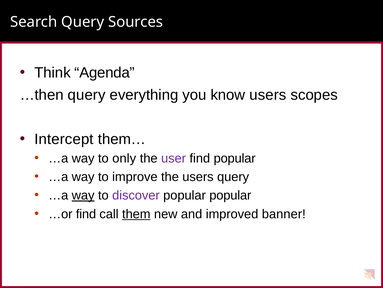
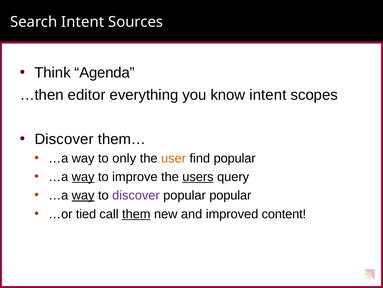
Search Query: Query -> Intent (83, 22)
…then query: query -> editor (87, 95)
know users: users -> intent (268, 95)
Intercept: Intercept -> Discover (64, 139)
user colour: purple -> orange (174, 158)
way underline: none -> present (83, 176)
users underline: none -> present (198, 176)
…or find: find -> tied (86, 213)
banner: banner -> content (284, 213)
